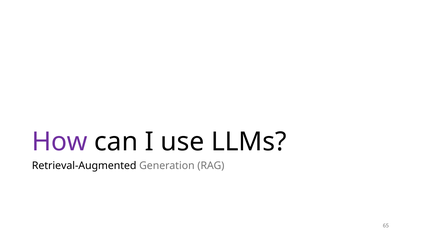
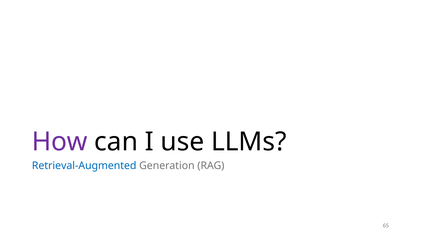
Retrieval-Augmented colour: black -> blue (84, 166)
